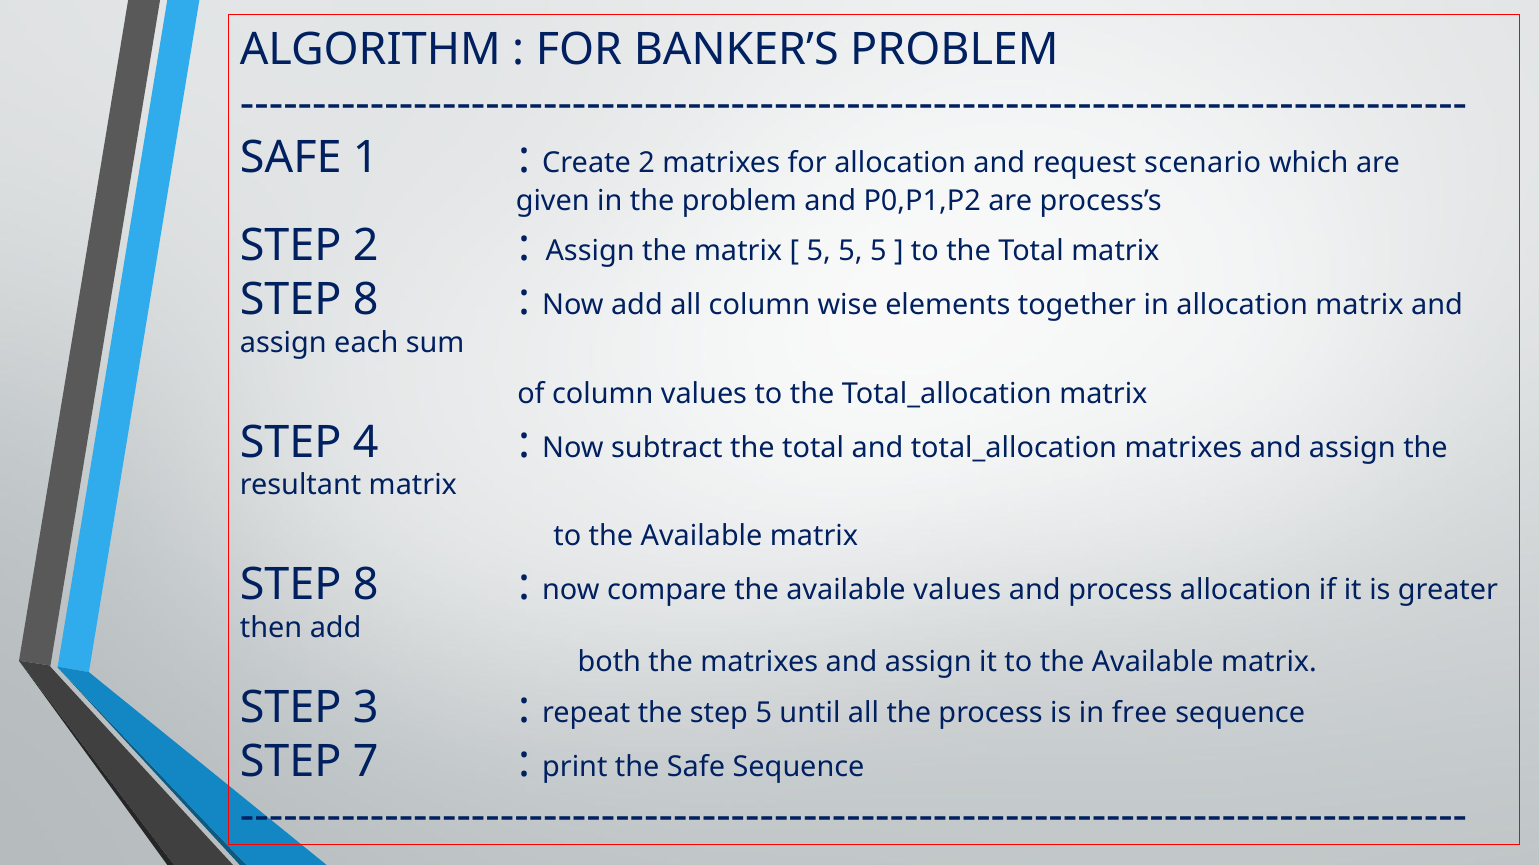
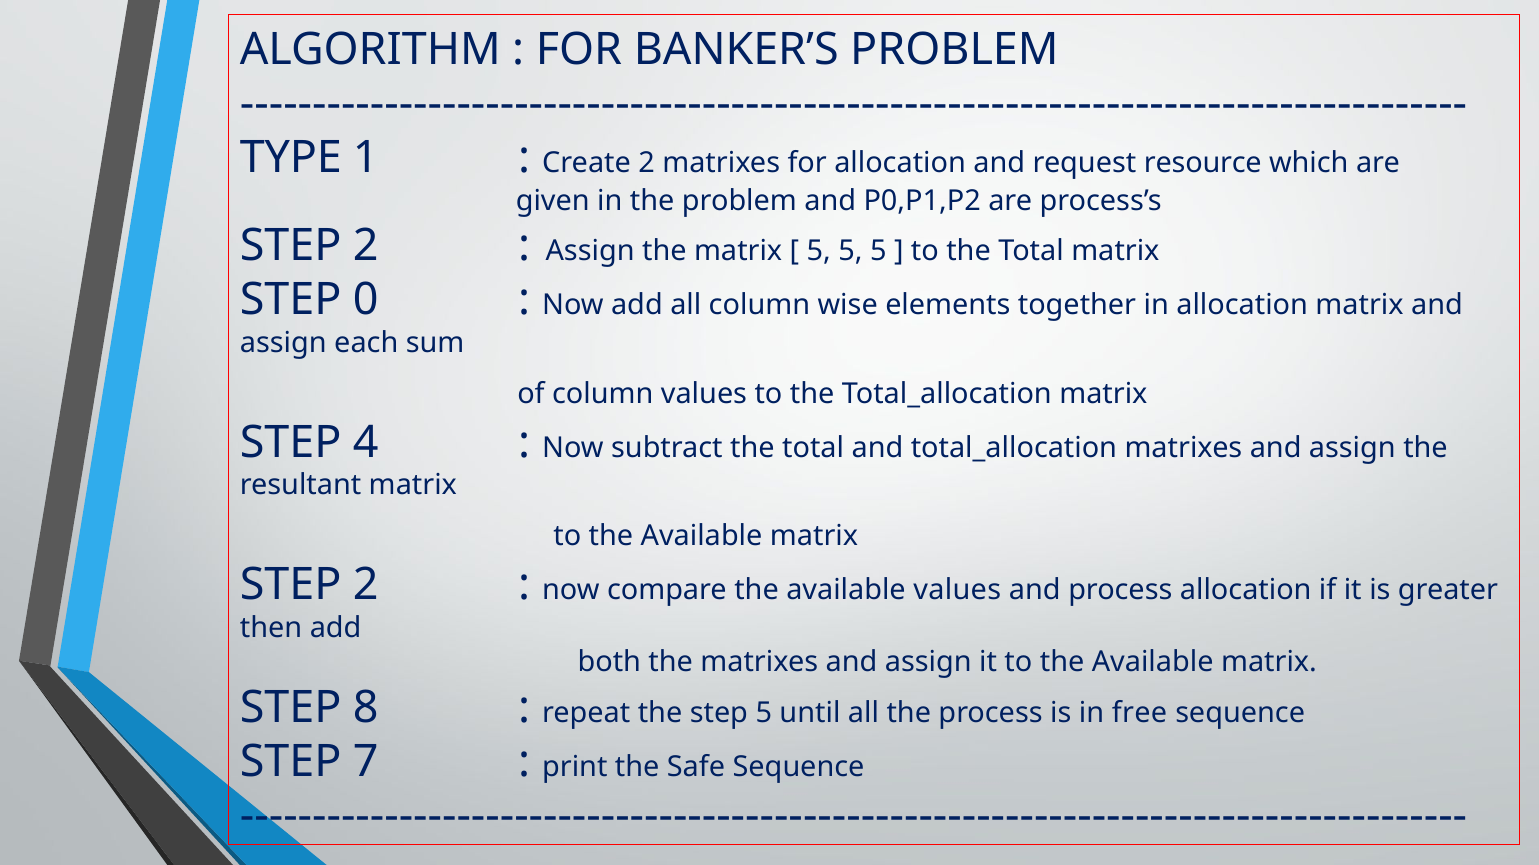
SAFE: SAFE -> TYPE (291, 158)
scenario: scenario -> resource (1203, 163)
8: 8 -> 0 (366, 300)
8: 8 -> 2 (366, 585)
3: 3 -> 8 (366, 708)
